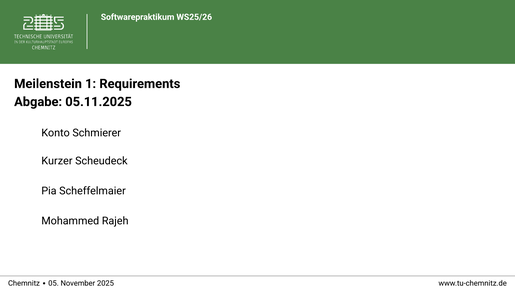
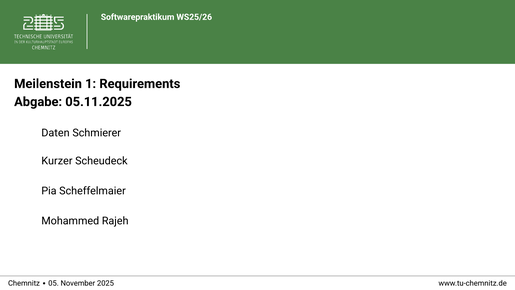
Konto: Konto -> Daten (56, 133)
